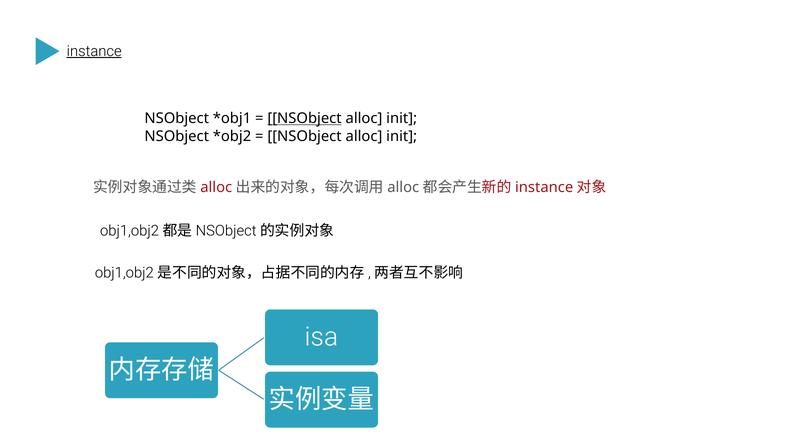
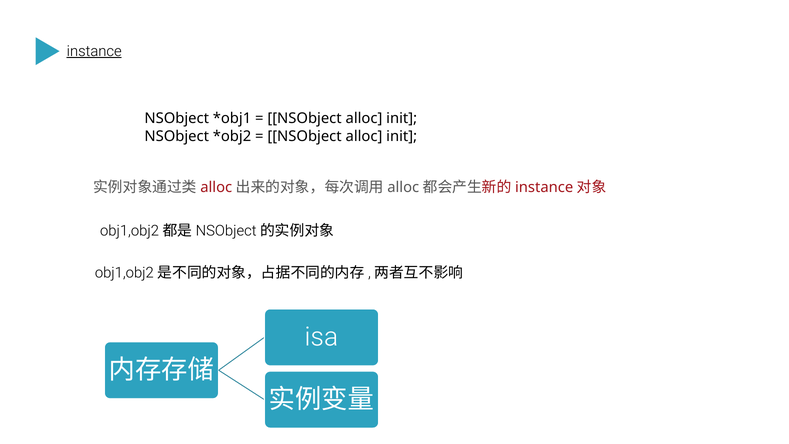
NSObject underline: present -> none (305, 118)
